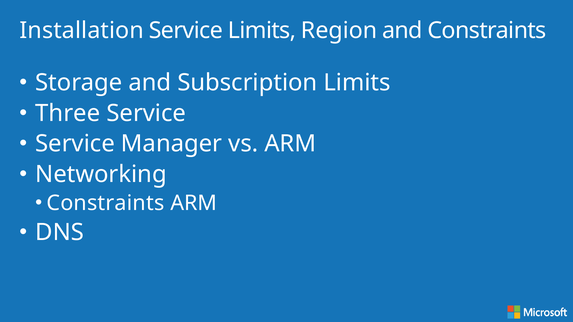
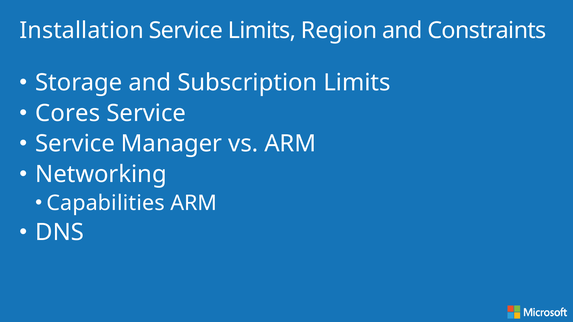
Three: Three -> Cores (68, 113)
Constraints: Constraints -> Capabilities (106, 203)
